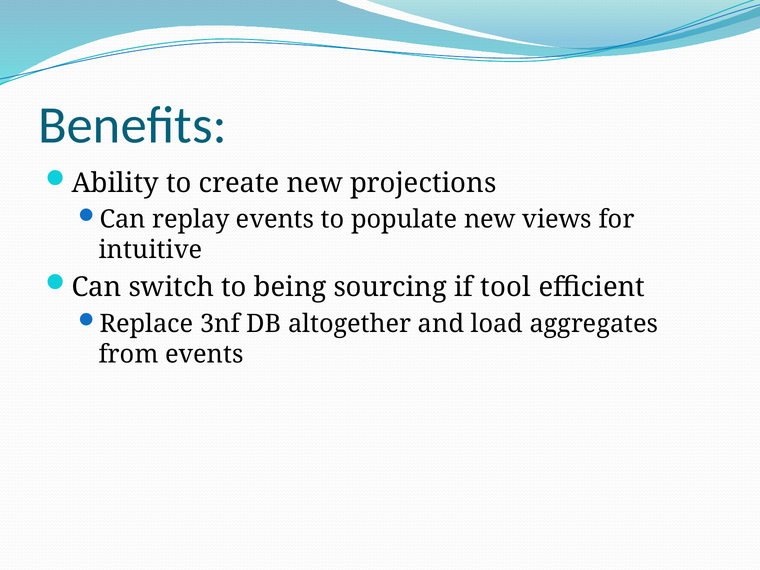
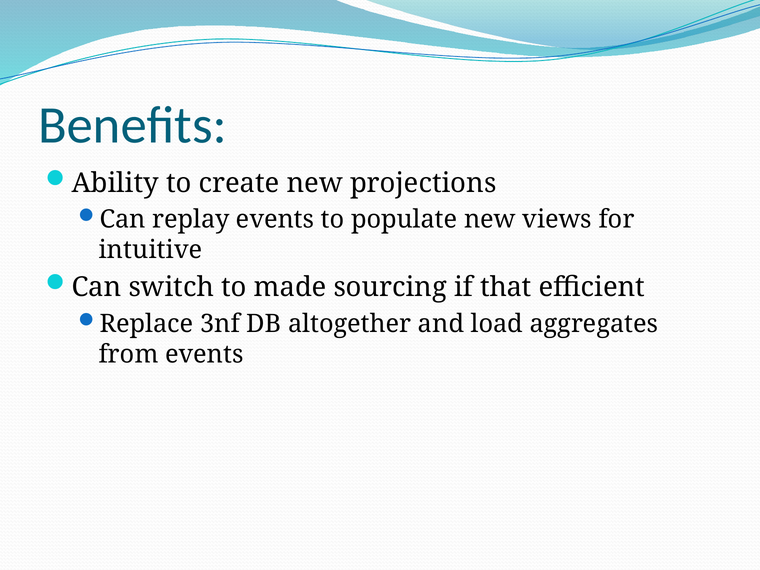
being: being -> made (290, 287)
tool: tool -> that (506, 287)
